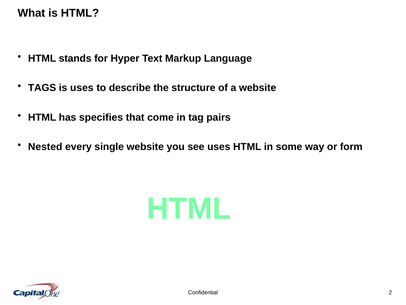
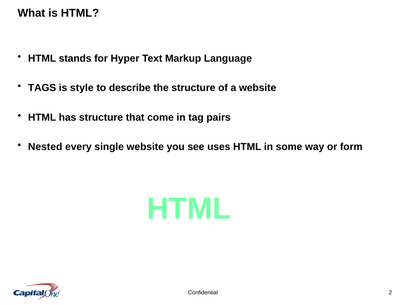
is uses: uses -> style (82, 88)
has specifies: specifies -> structure (101, 117)
